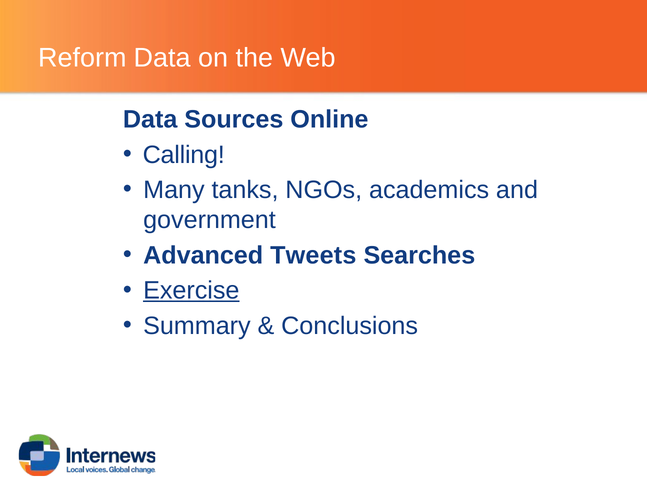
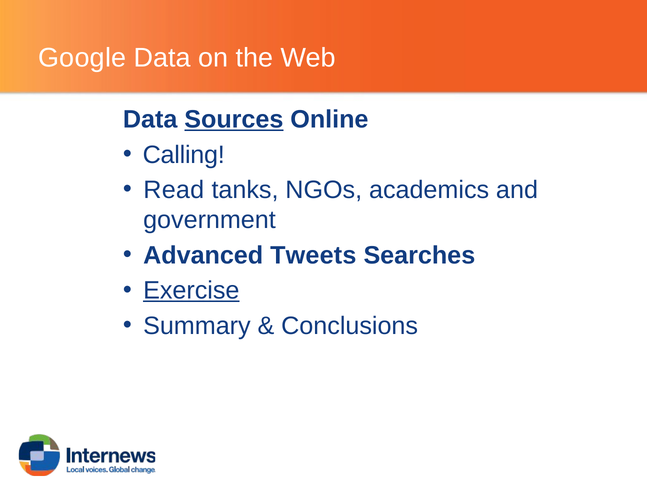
Reform: Reform -> Google (82, 58)
Sources underline: none -> present (234, 120)
Many: Many -> Read (174, 190)
